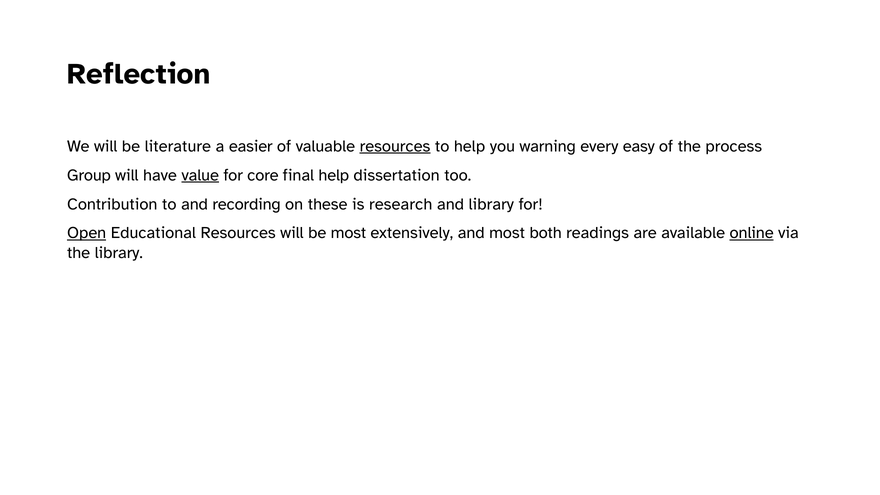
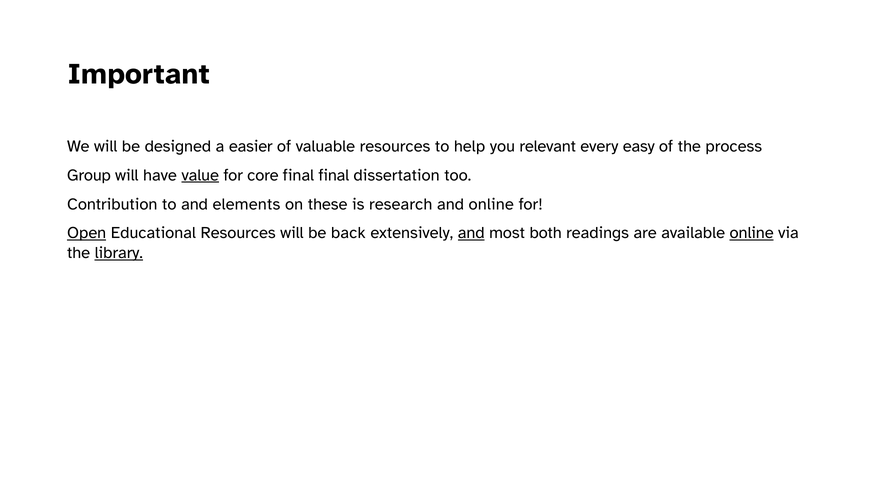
Reflection: Reflection -> Important (139, 74)
literature: literature -> designed (178, 146)
resources underline: present -> none (395, 146)
warning: warning -> relevant (548, 146)
final help: help -> final (334, 175)
recording: recording -> elements (246, 204)
and library: library -> online (491, 204)
be most: most -> back (348, 233)
and underline: none -> present (471, 233)
library underline: none -> present (119, 253)
